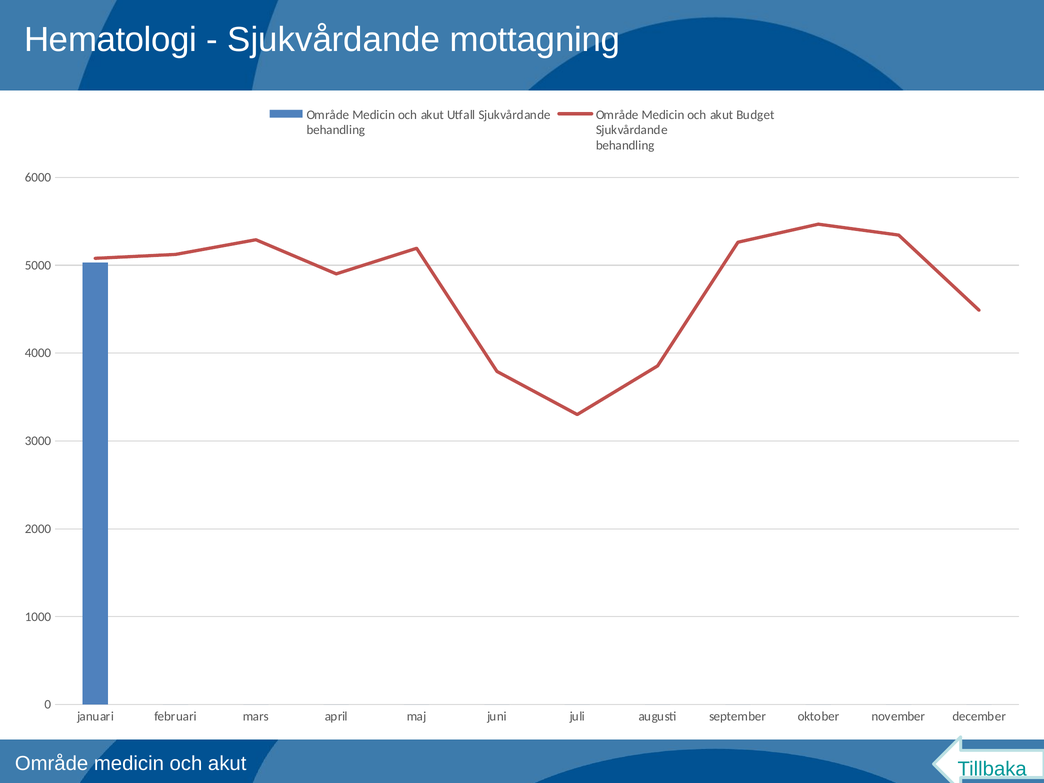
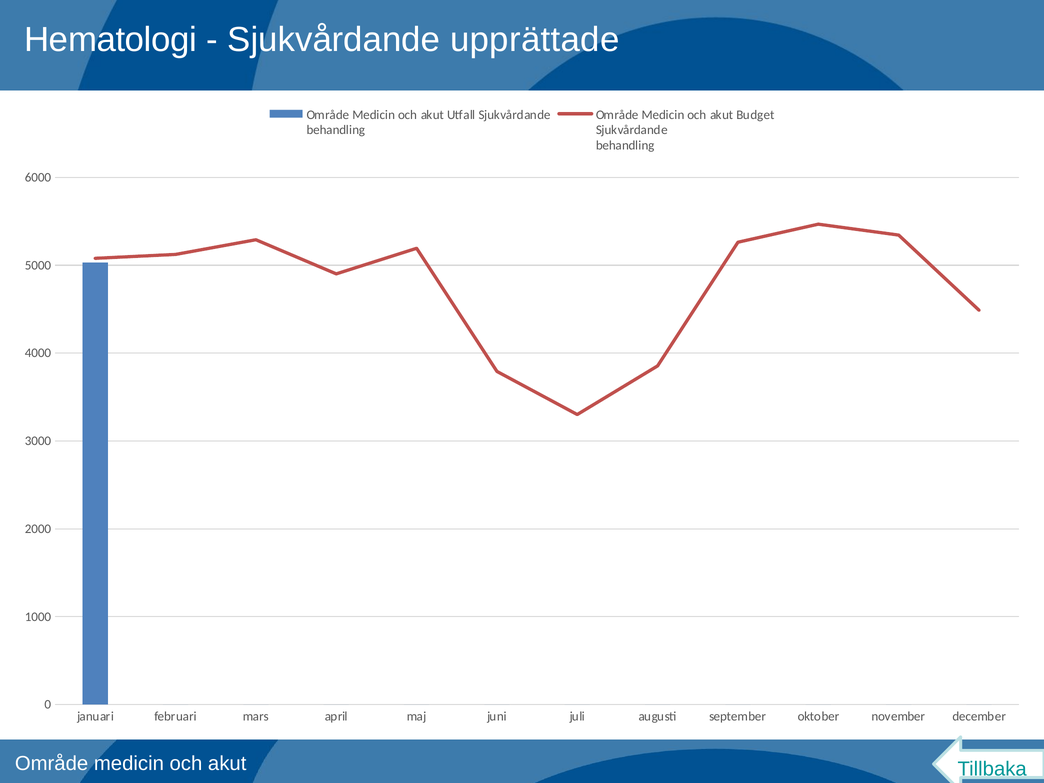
mottagning: mottagning -> upprättade (535, 40)
